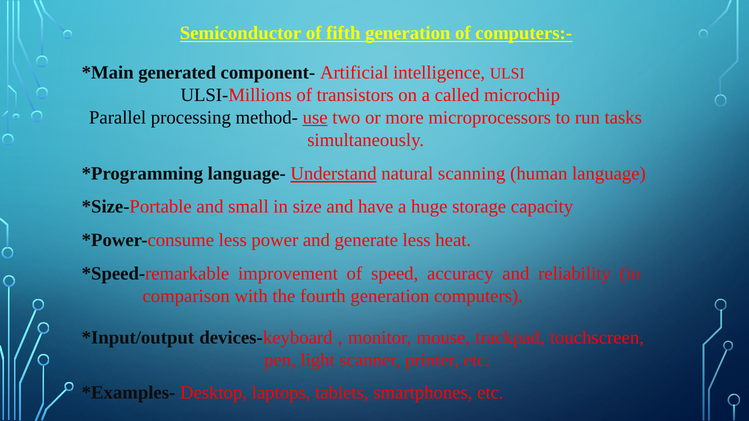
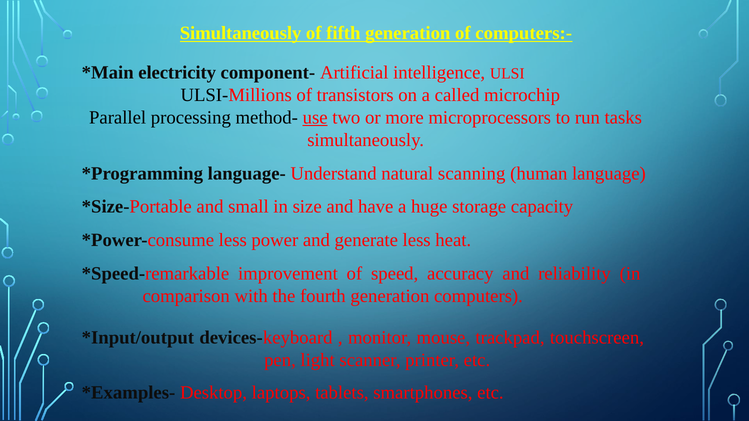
Semiconductor: Semiconductor -> Simultaneously (241, 33)
generated: generated -> electricity (177, 73)
Understand underline: present -> none (334, 174)
